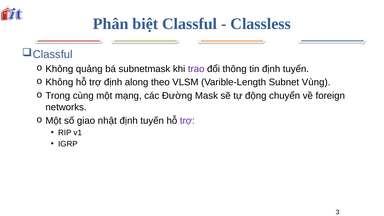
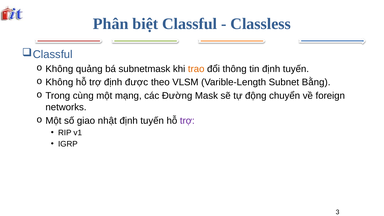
trao colour: purple -> orange (196, 69)
along: along -> được (137, 82)
Vùng: Vùng -> Bằng (316, 82)
